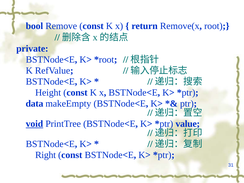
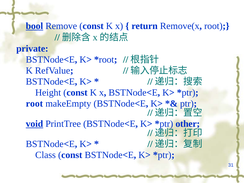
bool underline: none -> present (34, 26)
data: data -> root (34, 104)
value: value -> other (188, 124)
Right: Right -> Class (46, 155)
